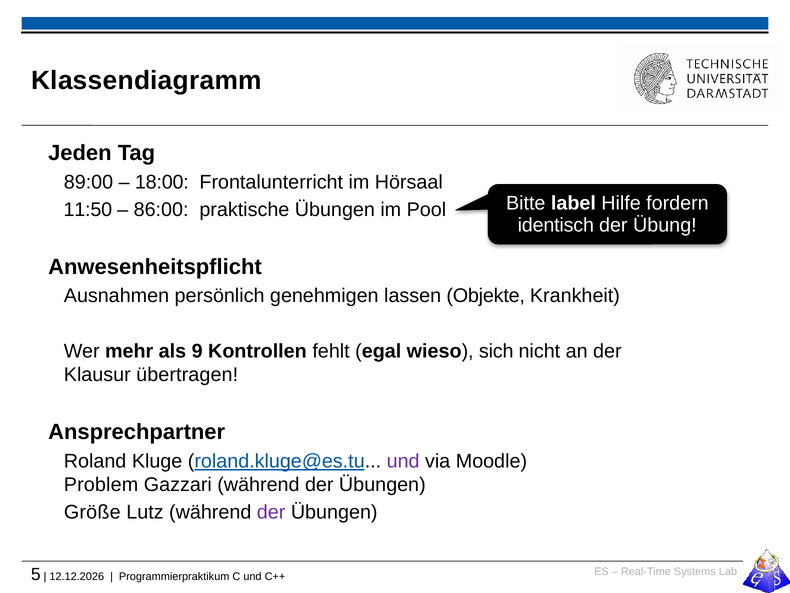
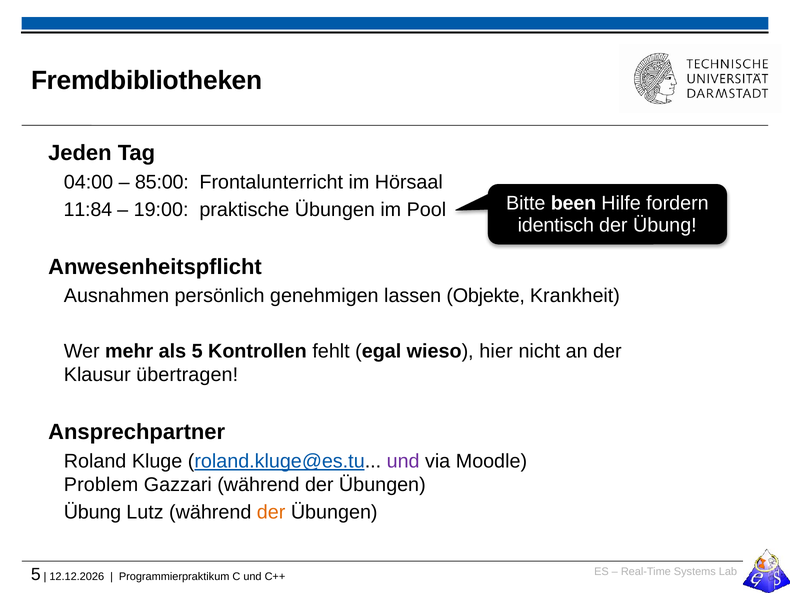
Klassendiagramm: Klassendiagramm -> Fremdbibliotheken (147, 80)
89:00: 89:00 -> 04:00 (89, 182)
18:00: 18:00 -> 85:00 (162, 182)
label: label -> been (574, 203)
11:50: 11:50 -> 11:84 (88, 210)
86:00: 86:00 -> 19:00 (161, 210)
als 9: 9 -> 5 (197, 351)
sich: sich -> hier (496, 351)
Größe: Größe -> Übung (92, 512)
der colour: purple -> orange (271, 512)
